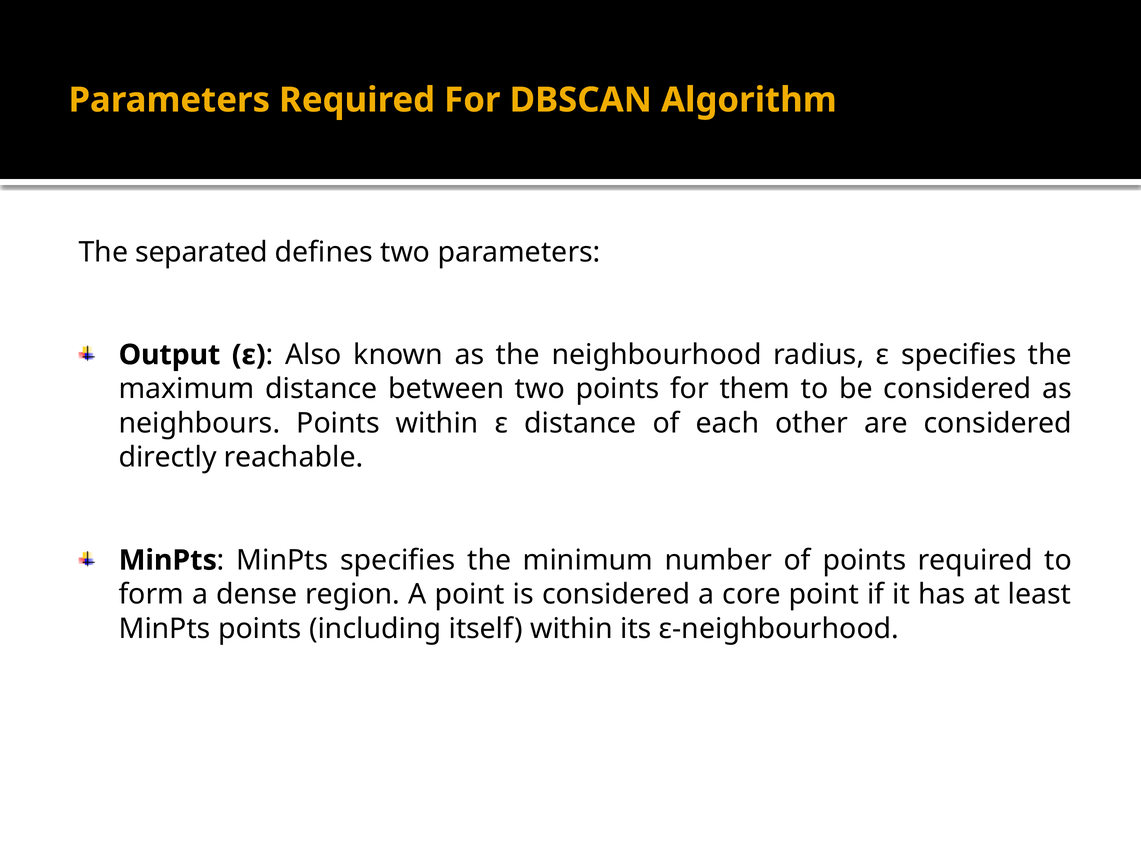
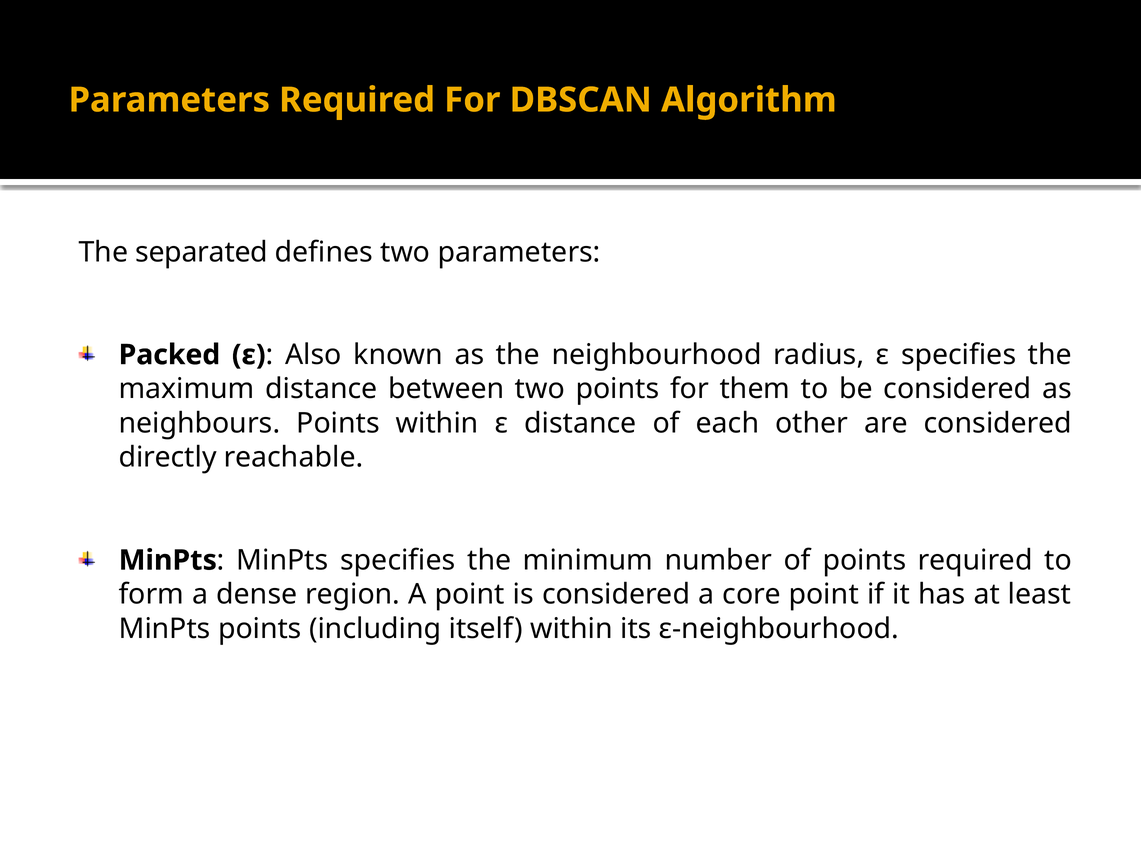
Output: Output -> Packed (169, 355)
